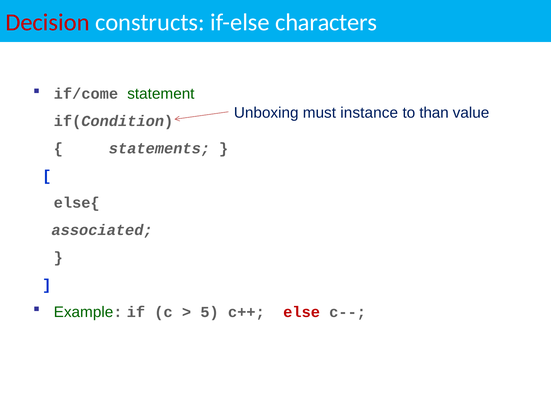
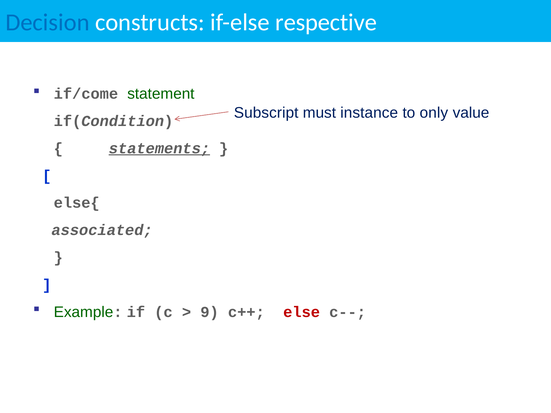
Decision colour: red -> blue (47, 22)
characters: characters -> respective (326, 22)
Unboxing: Unboxing -> Subscript (266, 113)
than: than -> only (434, 113)
statements underline: none -> present (159, 148)
5: 5 -> 9 (210, 312)
